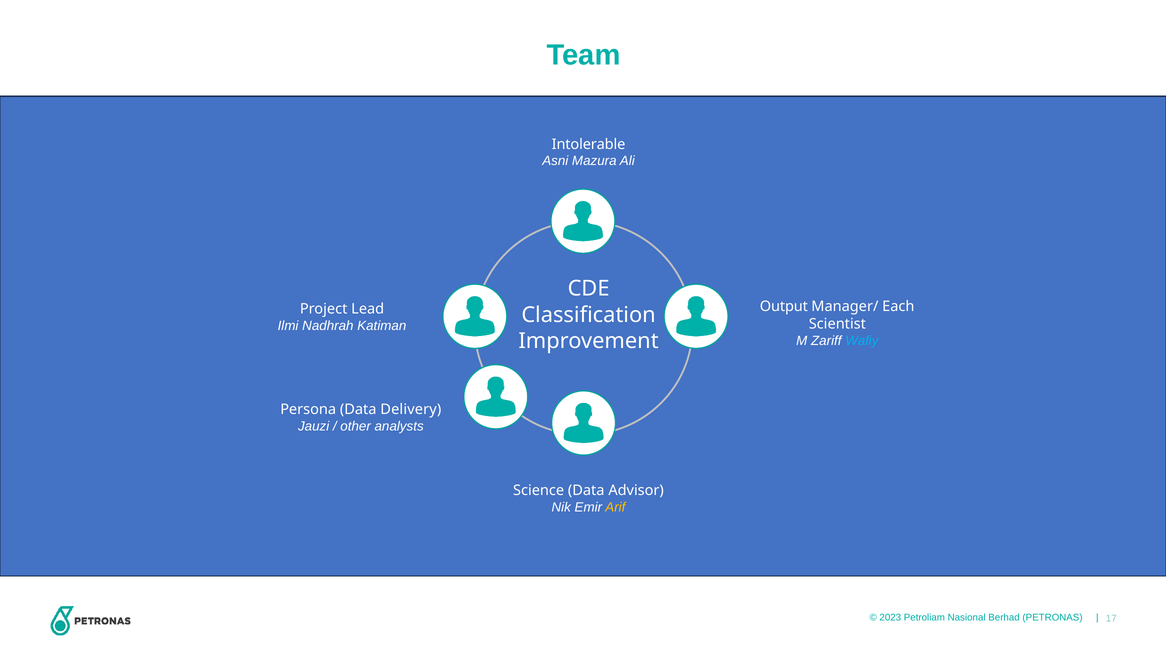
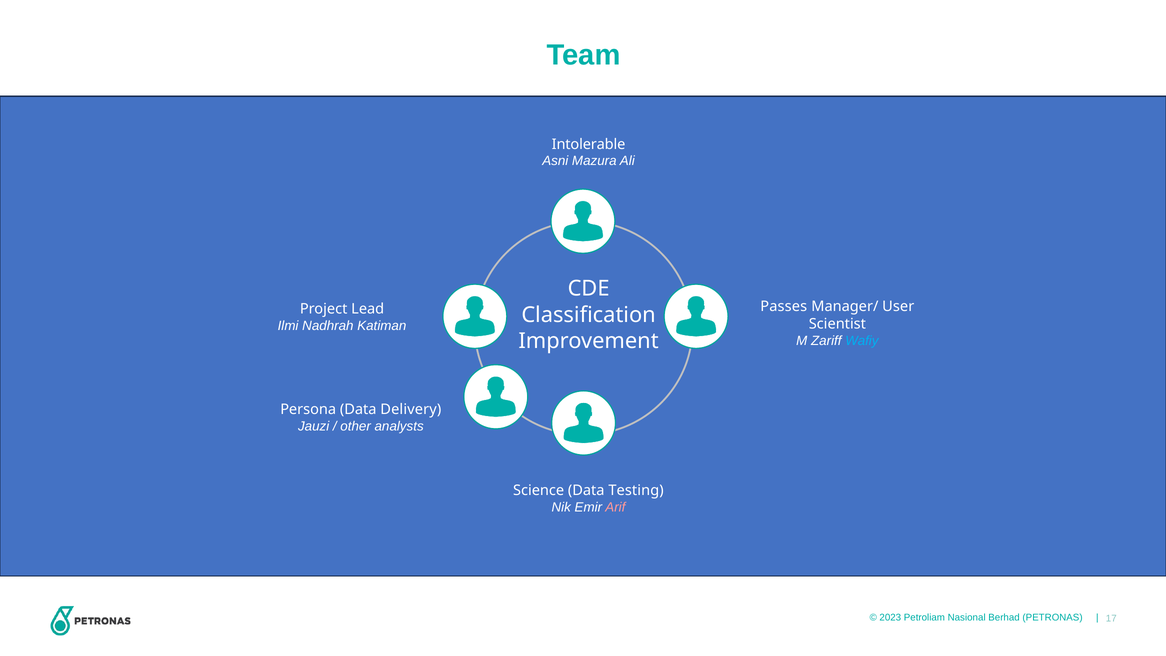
Output: Output -> Passes (784, 307)
Each: Each -> User (898, 307)
Advisor: Advisor -> Testing (636, 490)
Arif colour: yellow -> pink (615, 507)
